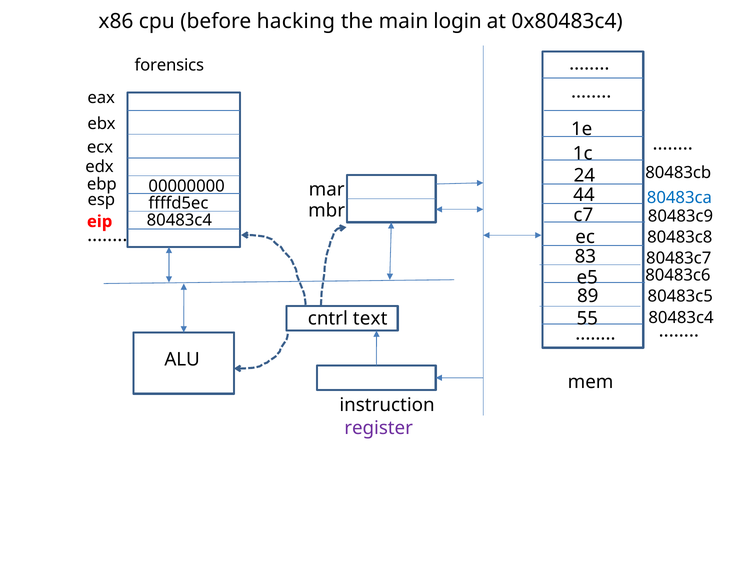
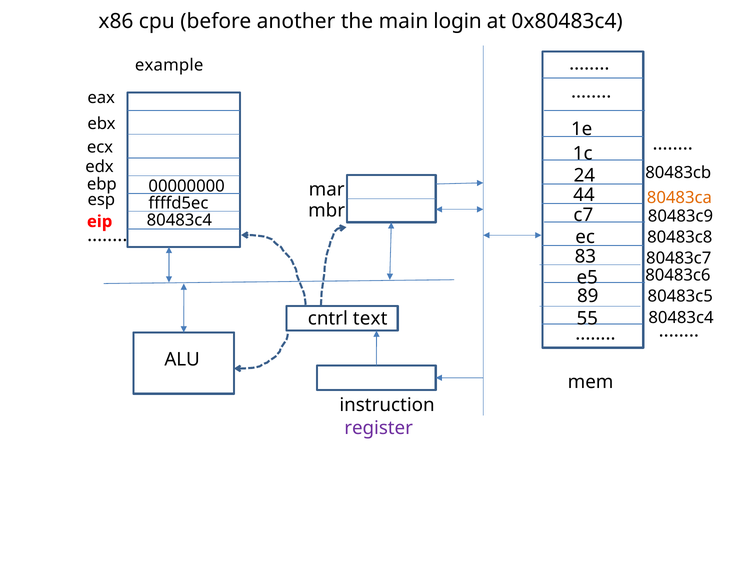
hacking: hacking -> another (296, 21)
forensics: forensics -> example (169, 65)
80483ca colour: blue -> orange (679, 198)
